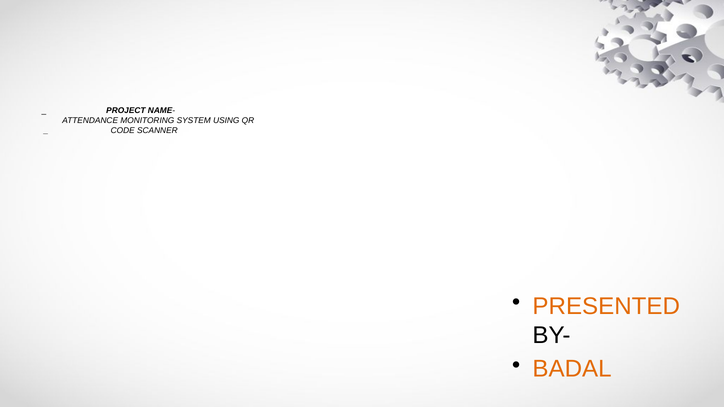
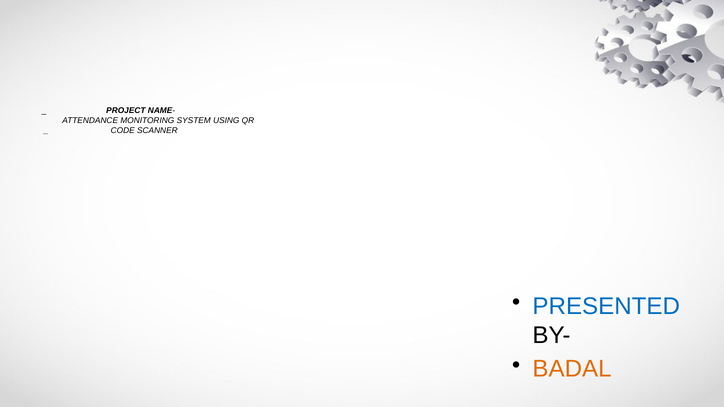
PRESENTED colour: orange -> blue (606, 306)
